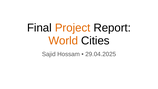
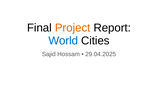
World colour: orange -> blue (63, 41)
